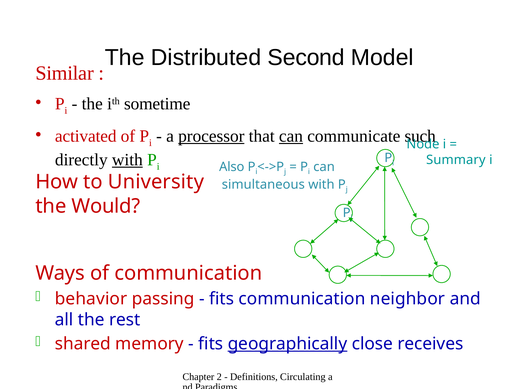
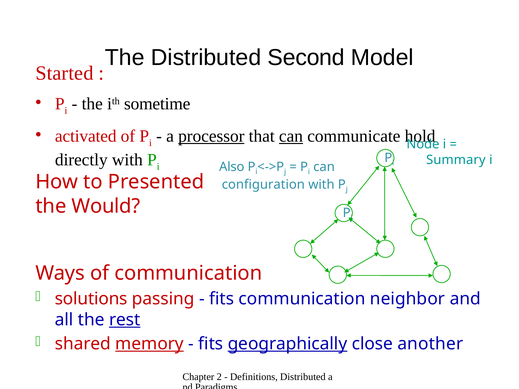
Similar: Similar -> Started (64, 73)
such: such -> hold (420, 136)
with underline: present -> none (127, 160)
University: University -> Presented (156, 182)
simultaneous: simultaneous -> configuration (263, 185)
behavior: behavior -> solutions (91, 299)
rest underline: none -> present (125, 320)
memory underline: none -> present (150, 344)
receives: receives -> another (430, 344)
Definitions Circulating: Circulating -> Distributed (303, 377)
